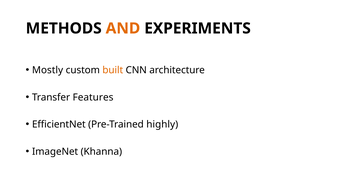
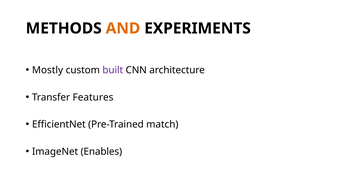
built colour: orange -> purple (113, 70)
highly: highly -> match (162, 124)
Khanna: Khanna -> Enables (101, 151)
